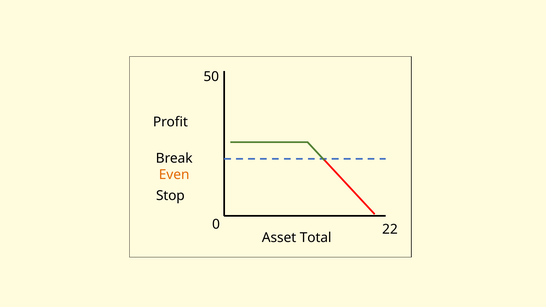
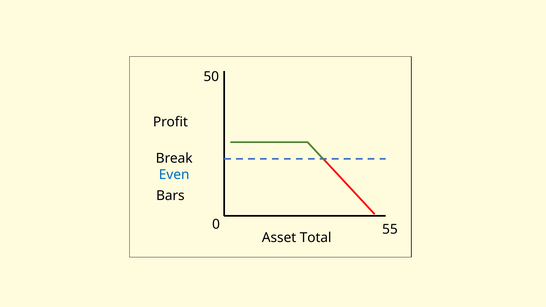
Even colour: orange -> blue (174, 175)
Stop: Stop -> Bars (170, 196)
22: 22 -> 55 (390, 230)
